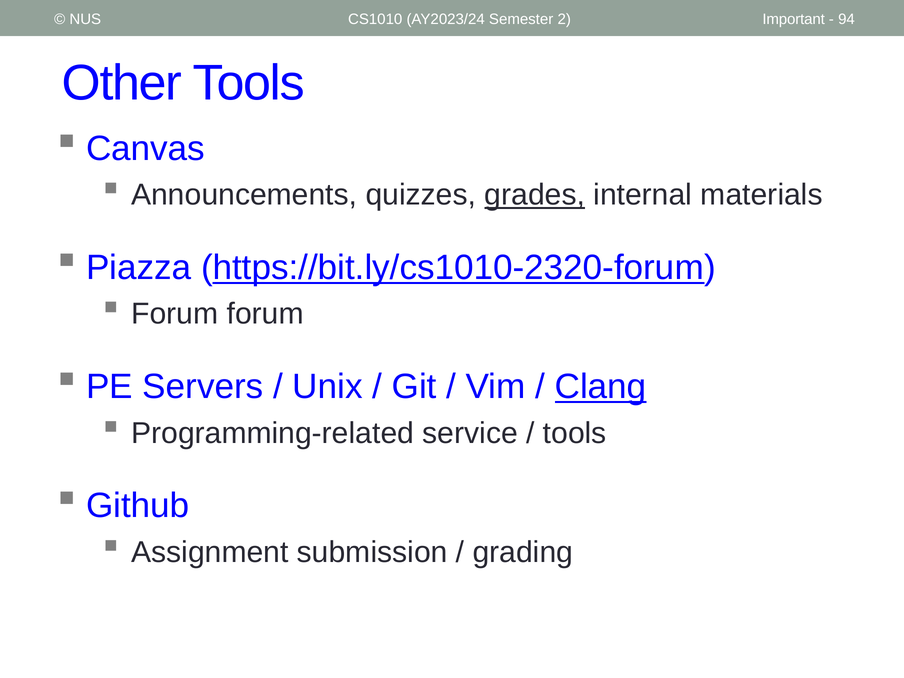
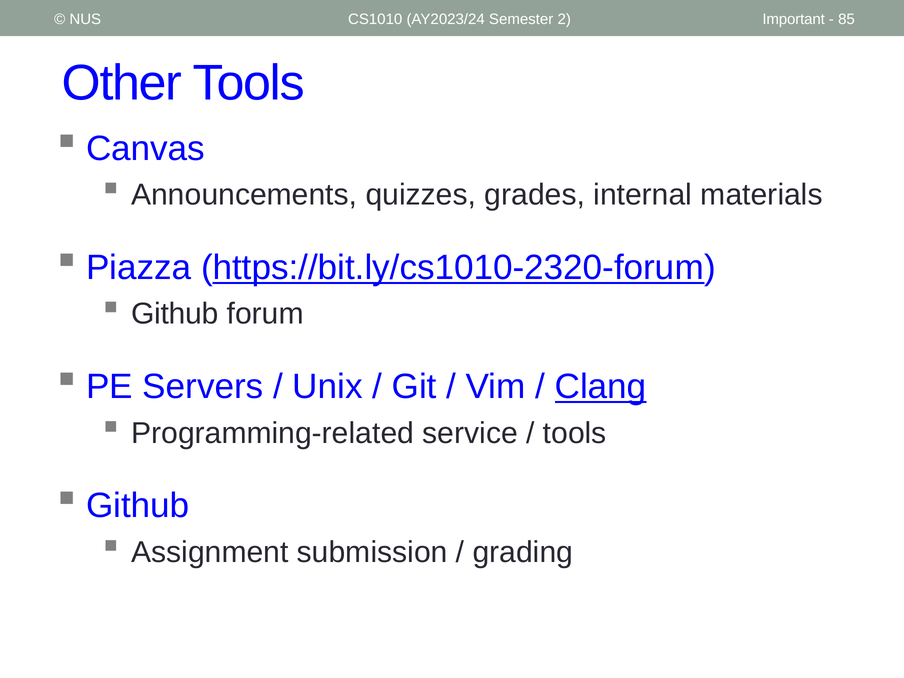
94: 94 -> 85 (847, 19)
grades underline: present -> none (535, 195)
Forum: Forum -> Github (175, 314)
